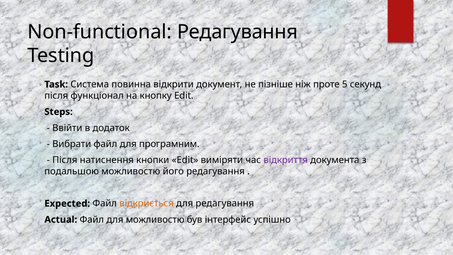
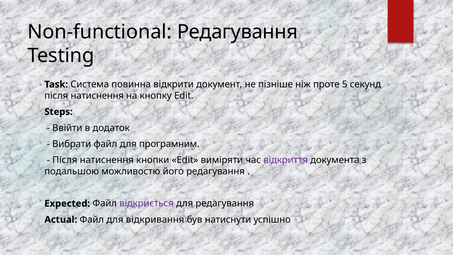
функціонал: функціонал -> натиснення (97, 96)
відкриється colour: orange -> purple (146, 203)
для можливостю: можливостю -> відкривання (155, 219)
інтерфейс: інтерфейс -> натиснути (228, 219)
